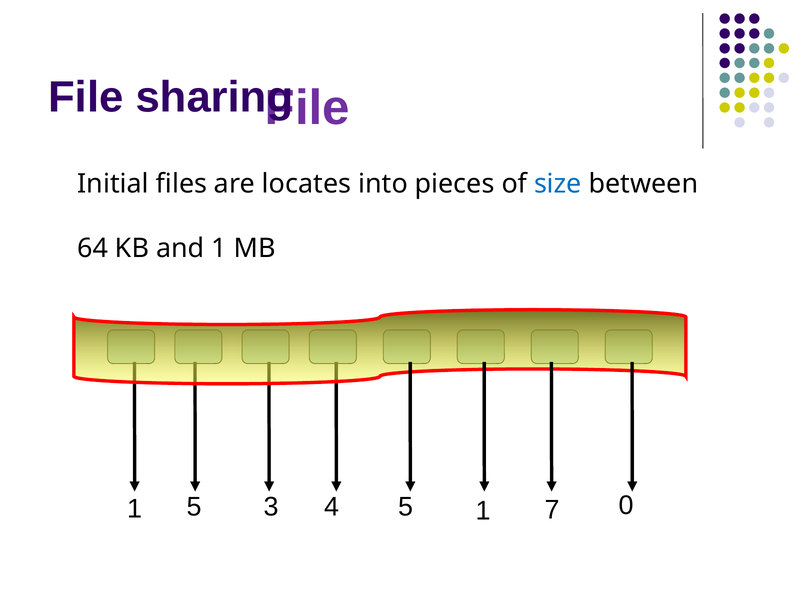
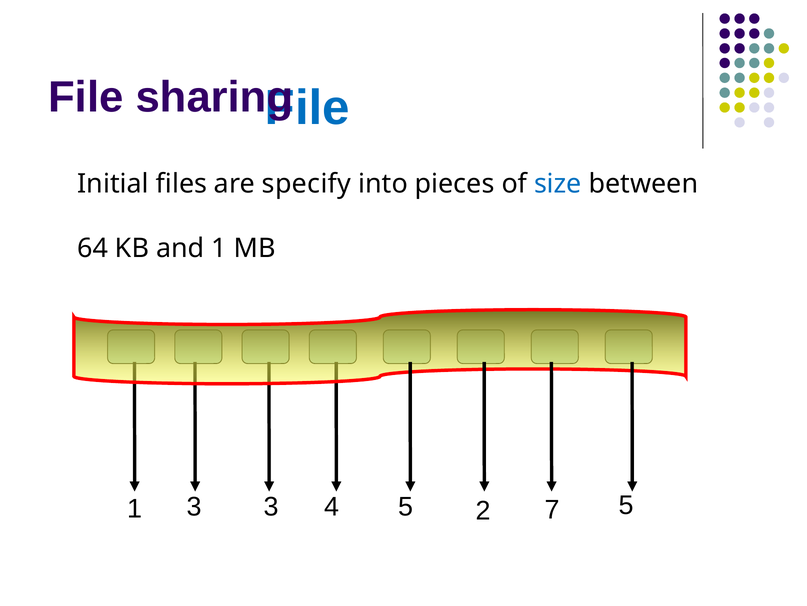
File colour: purple -> blue (307, 108)
locates: locates -> specify (306, 184)
1 5: 5 -> 3 (194, 506)
5 1: 1 -> 2 (483, 510)
7 0: 0 -> 5 (626, 505)
